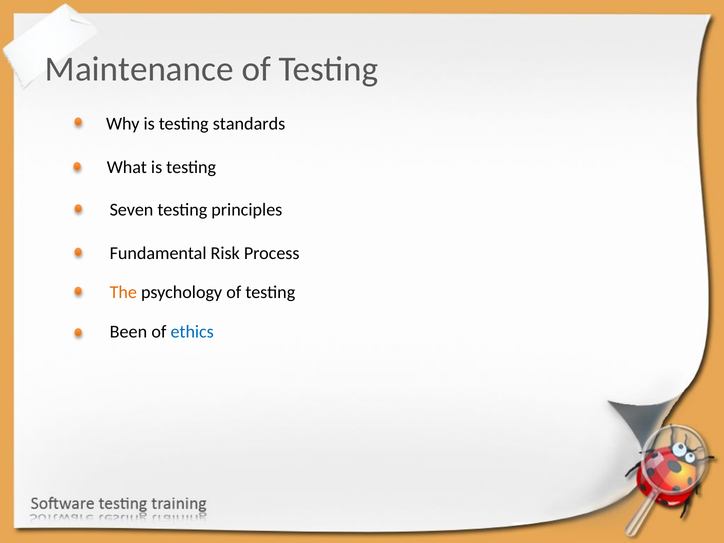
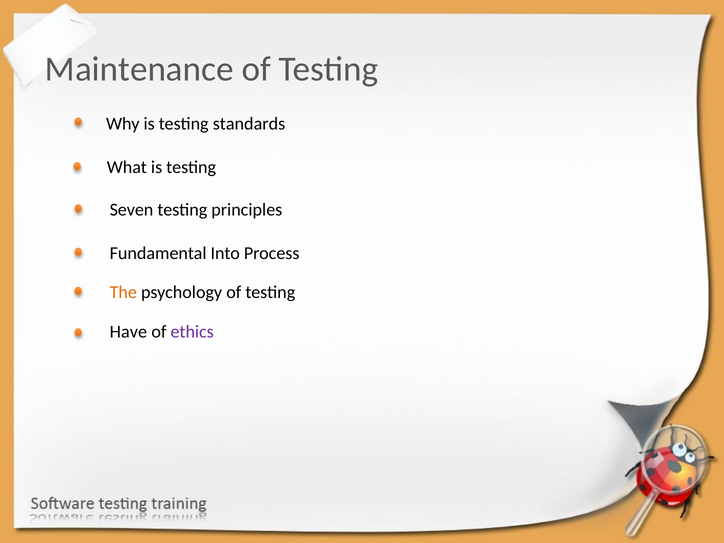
Risk: Risk -> Into (225, 253)
Been: Been -> Have (128, 332)
ethics colour: blue -> purple (192, 332)
